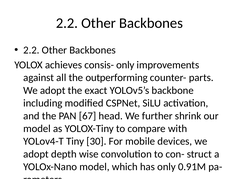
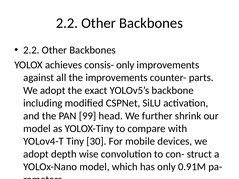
the outperforming: outperforming -> improvements (117, 78)
67: 67 -> 99 (88, 116)
